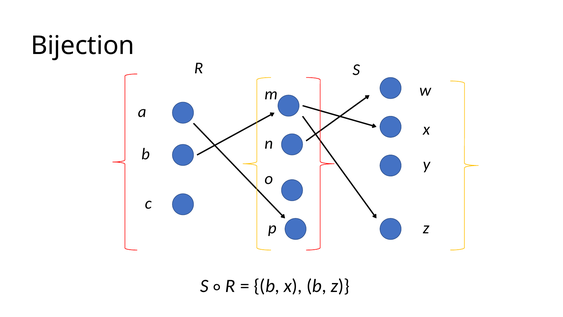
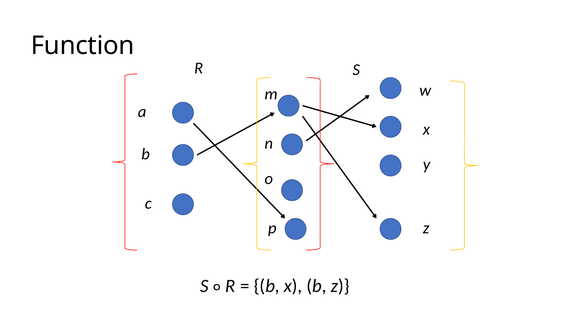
Bijection: Bijection -> Function (83, 46)
